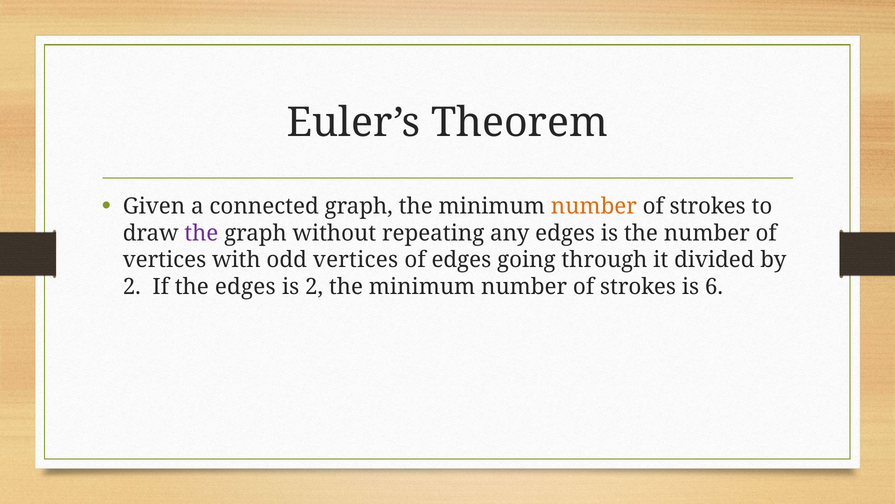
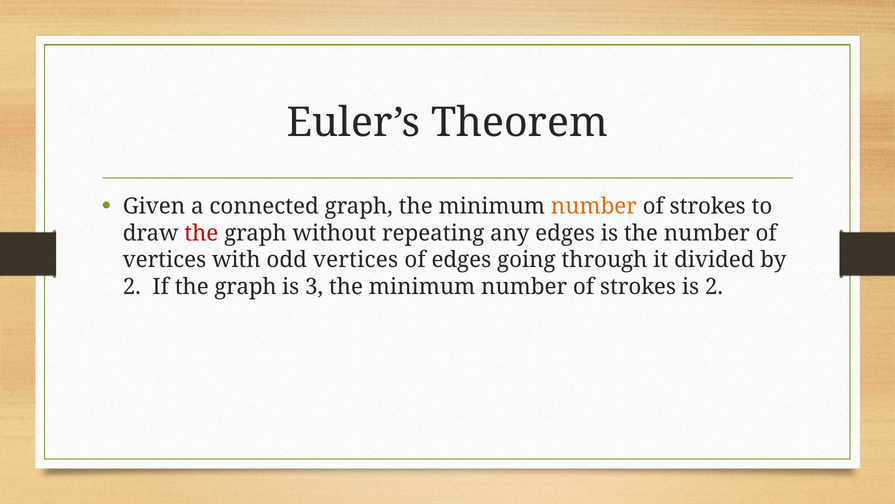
the colour: purple -> red (201, 233)
If the edges: edges -> graph (245, 287)
is 2: 2 -> 3 (314, 287)
is 6: 6 -> 2 (714, 287)
